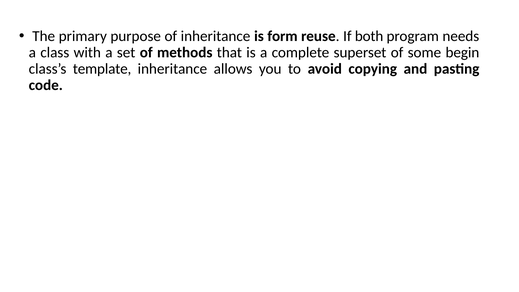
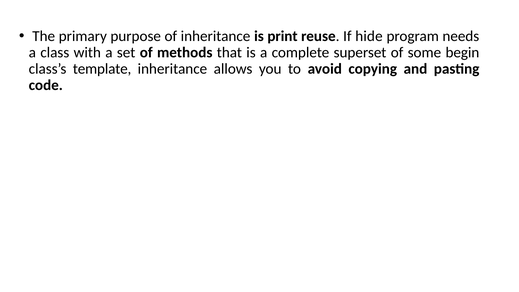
form: form -> print (282, 36)
both: both -> hide (369, 36)
